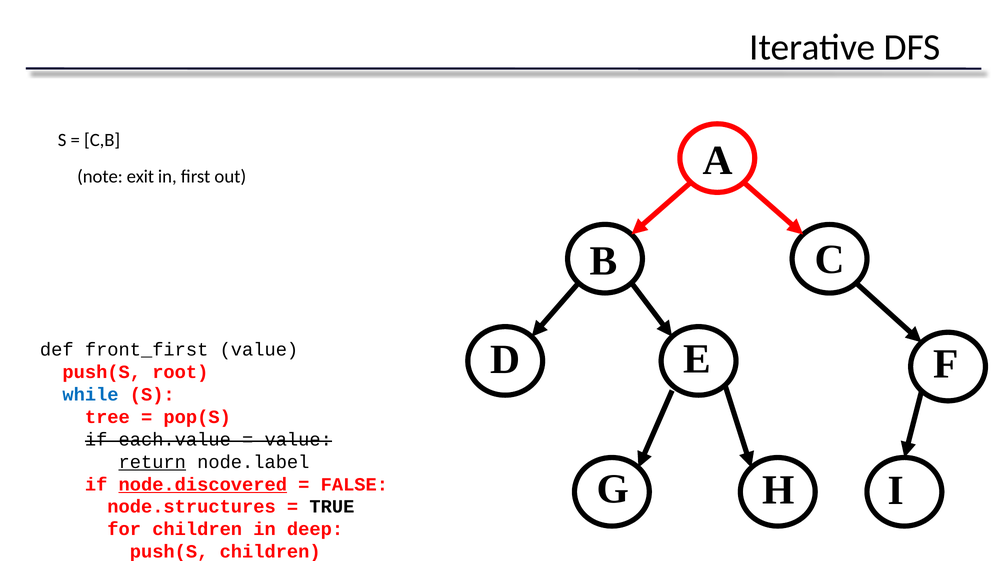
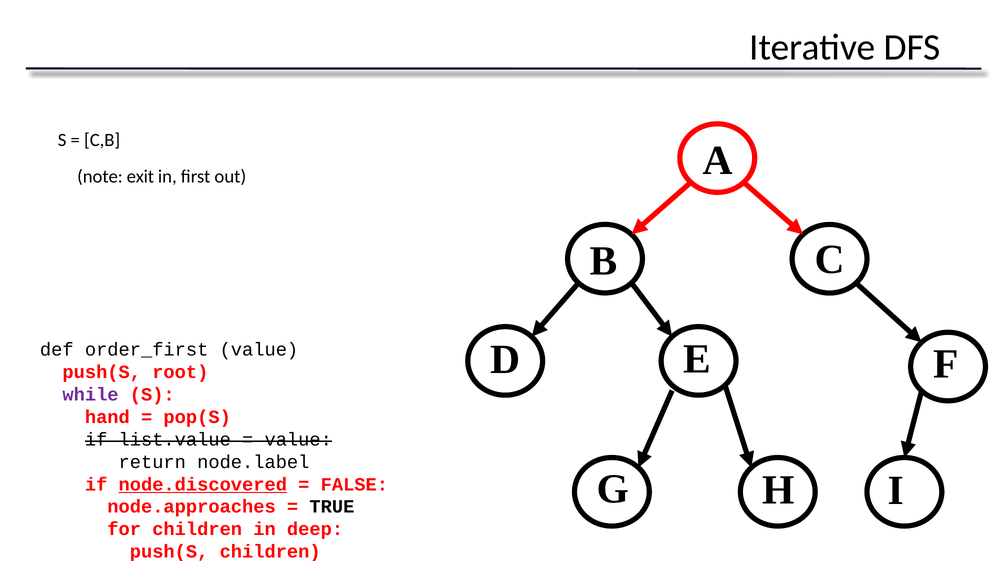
front_first: front_first -> order_first (147, 350)
while colour: blue -> purple (91, 395)
tree: tree -> hand (107, 417)
each.value: each.value -> list.value (175, 440)
return underline: present -> none (152, 462)
node.structures: node.structures -> node.approaches (192, 507)
